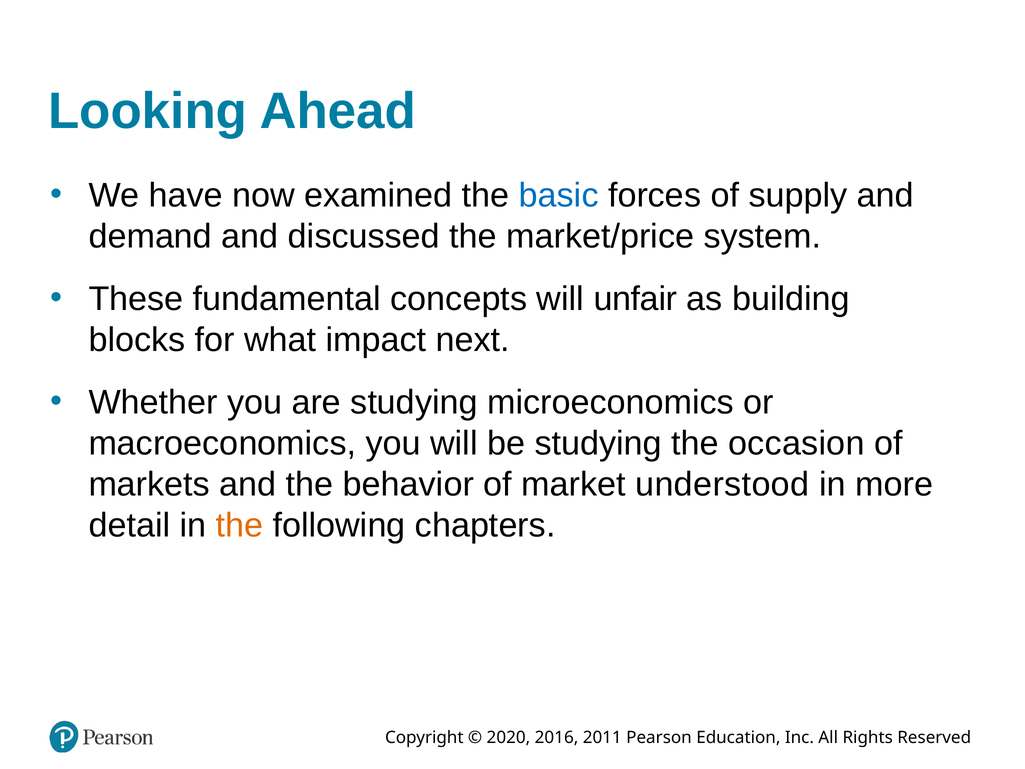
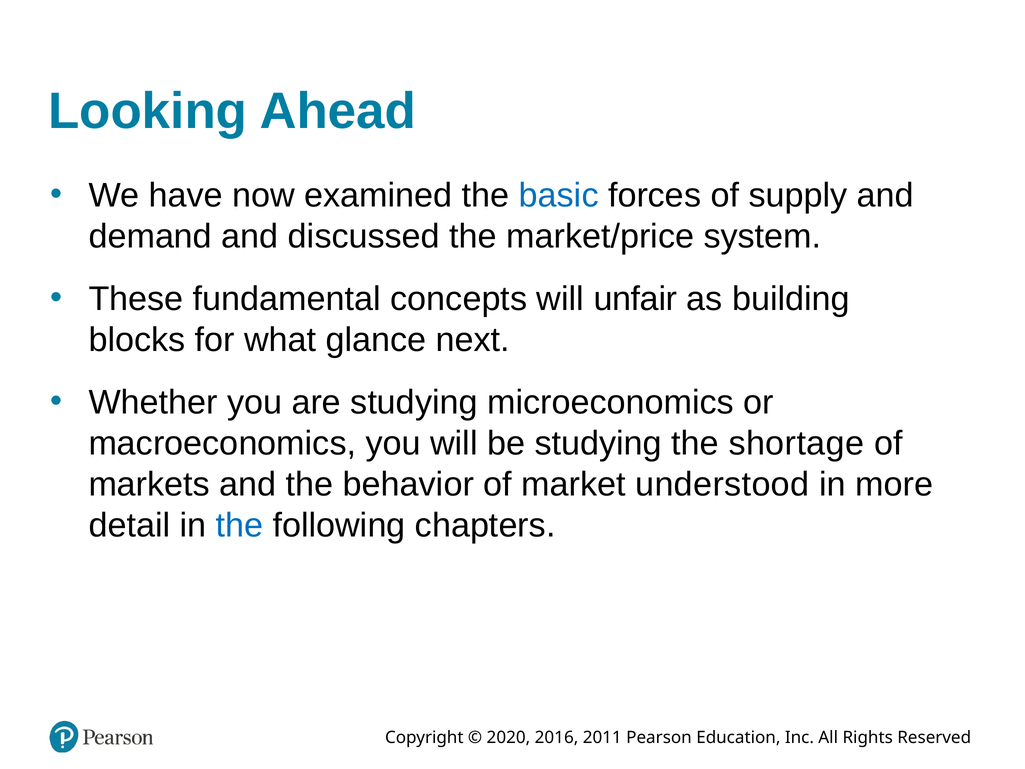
impact: impact -> glance (376, 340)
occasion: occasion -> shortage (796, 443)
the colour: orange -> blue (239, 525)
